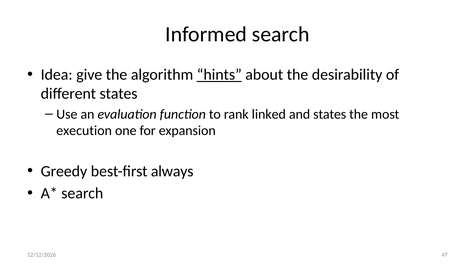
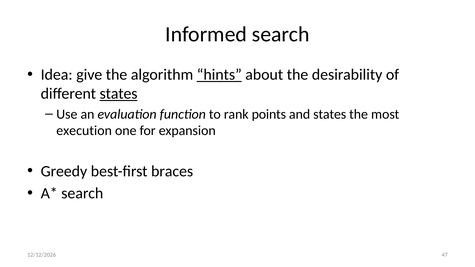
states underline: none -> present (119, 94)
linked: linked -> points (269, 114)
always: always -> braces (172, 171)
